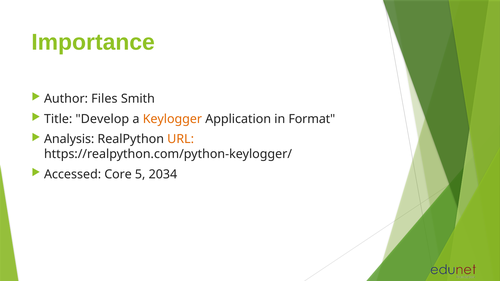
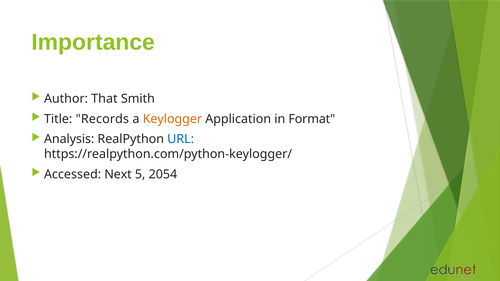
Files: Files -> That (104, 99)
Develop: Develop -> Records (102, 119)
URL colour: orange -> blue (181, 139)
Core: Core -> Next (118, 174)
2034: 2034 -> 2054 (163, 174)
